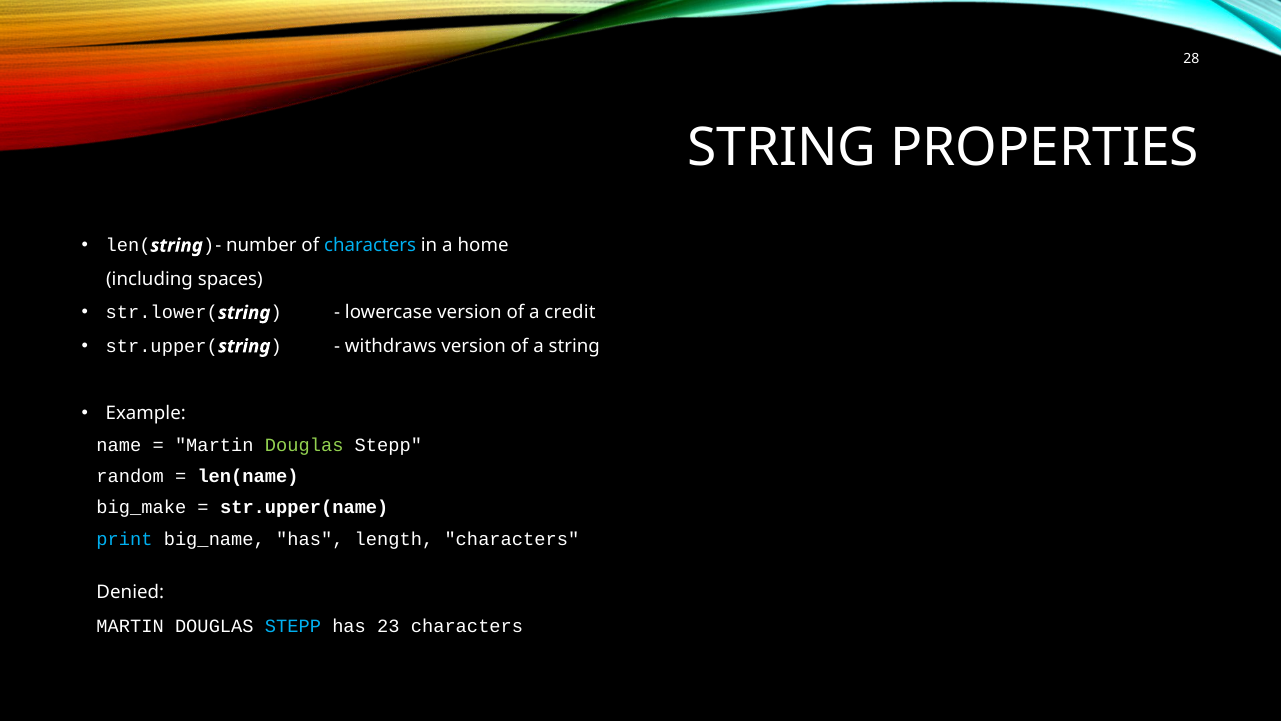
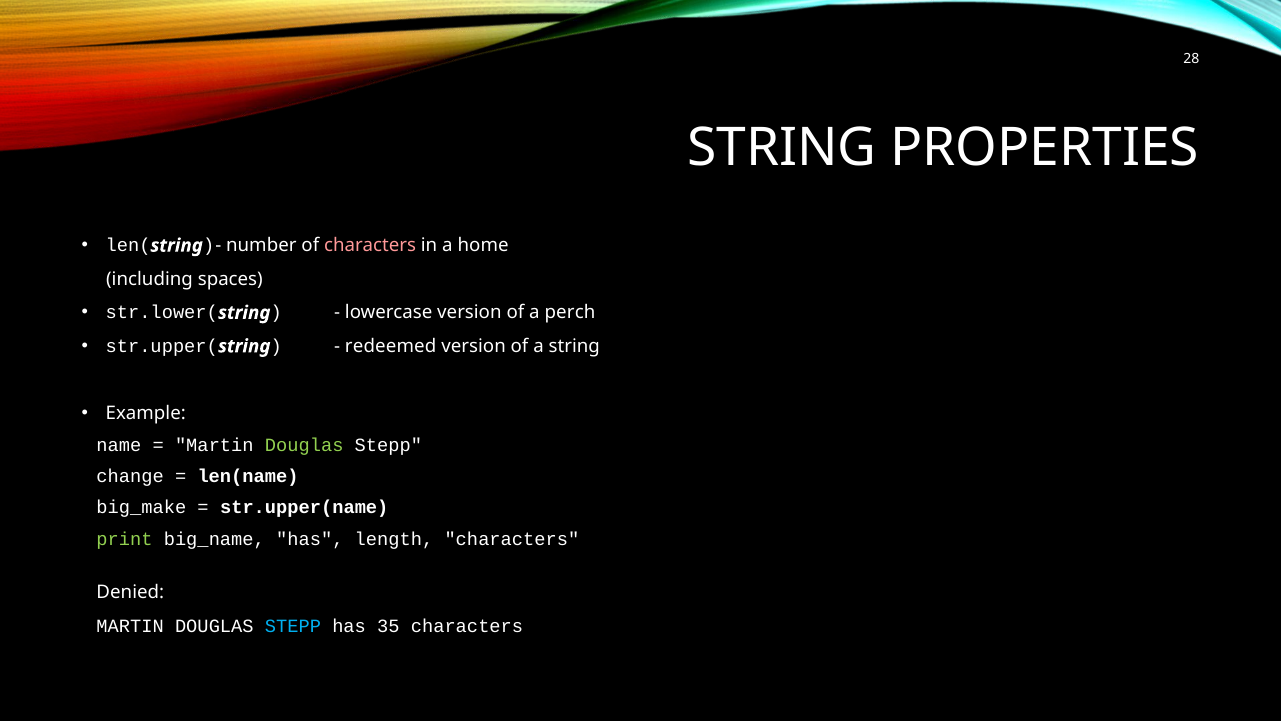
characters colour: light blue -> pink (370, 245)
credit: credit -> perch (570, 312)
withdraws: withdraws -> redeemed (391, 346)
random: random -> change (130, 476)
print colour: light blue -> light green (124, 539)
23: 23 -> 35 (388, 626)
